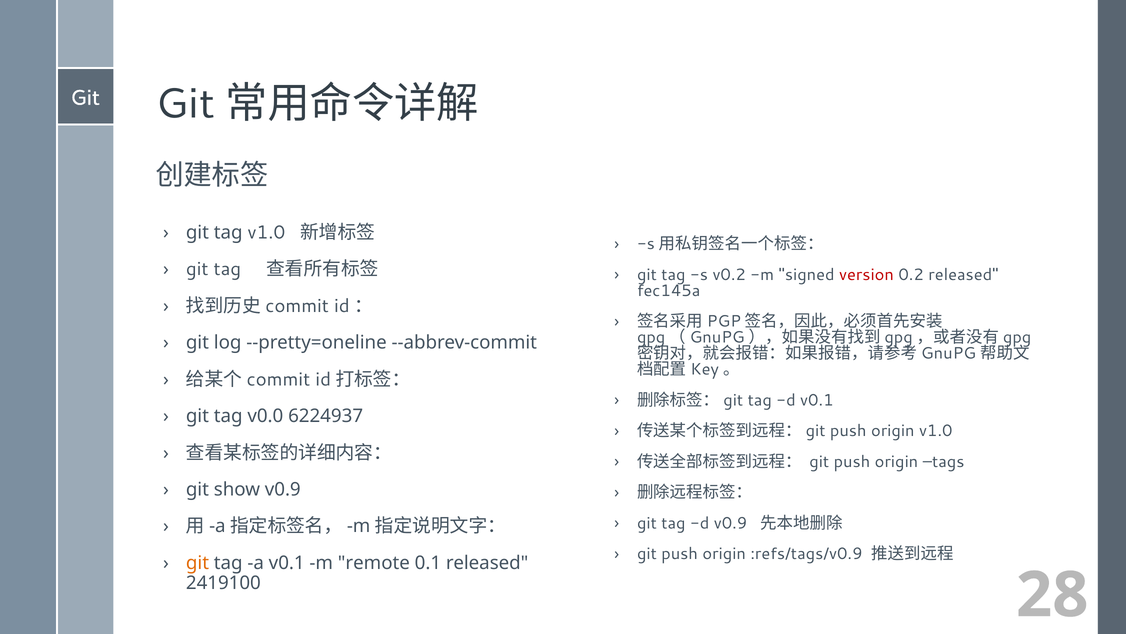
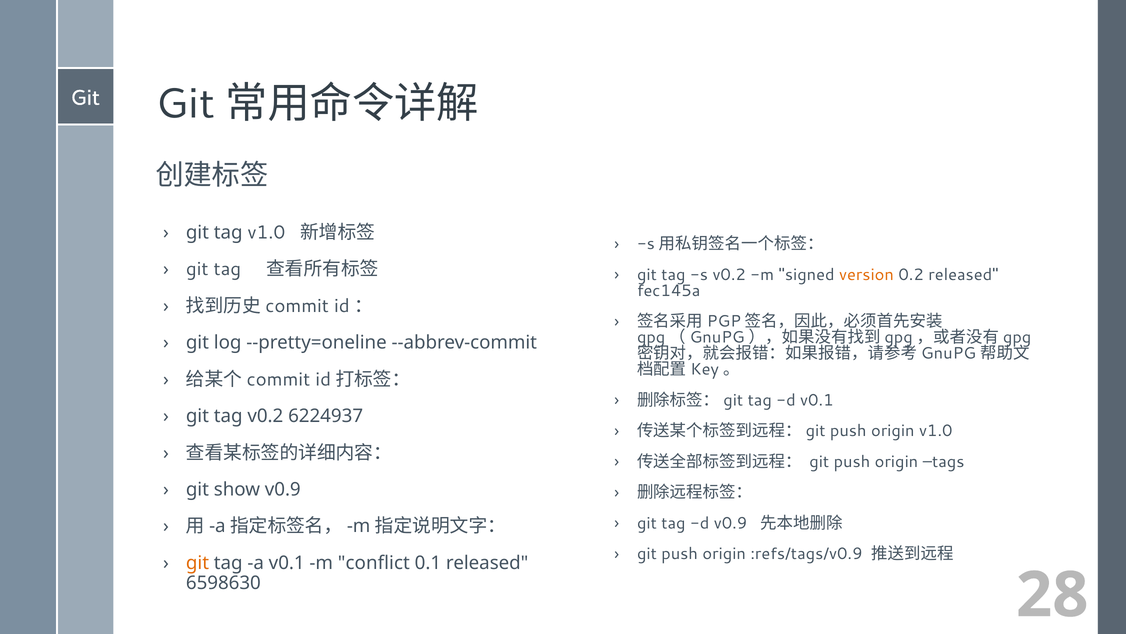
version colour: red -> orange (866, 275)
tag v0.0: v0.0 -> v0.2 (265, 416)
remote: remote -> conflict (374, 563)
2419100: 2419100 -> 6598630 (223, 583)
